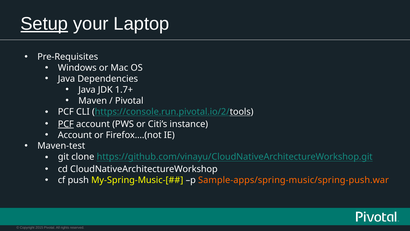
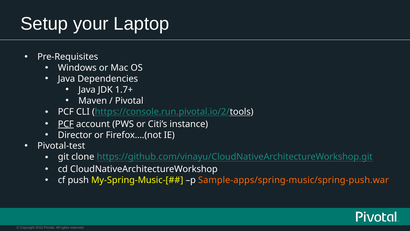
Setup underline: present -> none (44, 24)
Account: Account -> Director (75, 135)
Maven-test: Maven-test -> Pivotal-test (61, 146)
